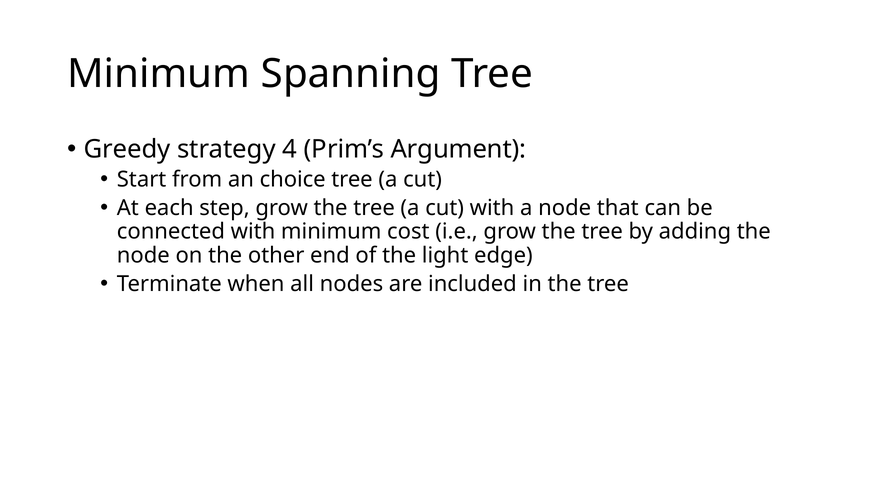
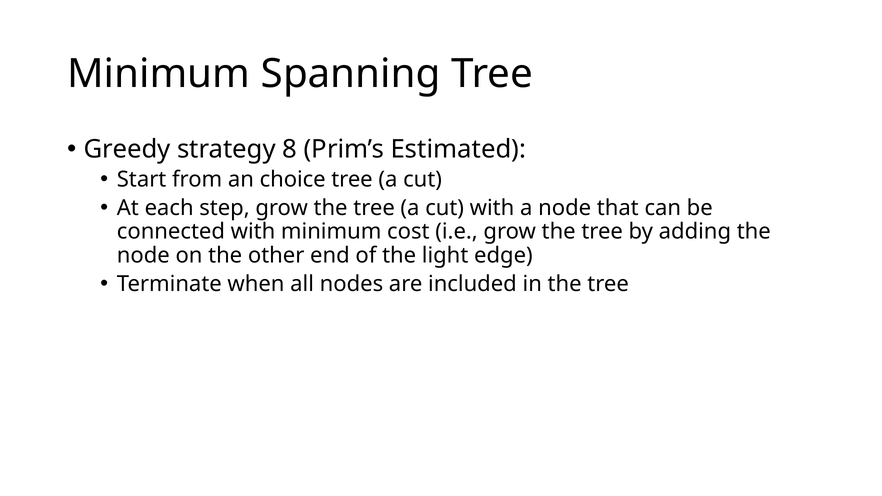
4: 4 -> 8 (290, 149)
Argument: Argument -> Estimated (458, 149)
